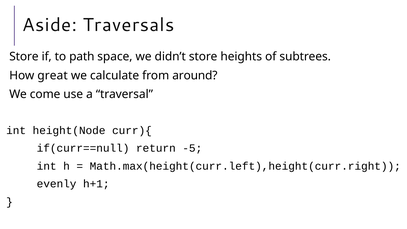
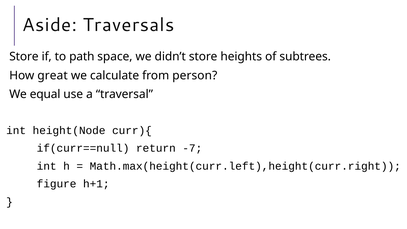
around: around -> person (195, 75)
come: come -> equal (45, 94)
-5: -5 -> -7 (192, 148)
evenly: evenly -> figure (57, 184)
